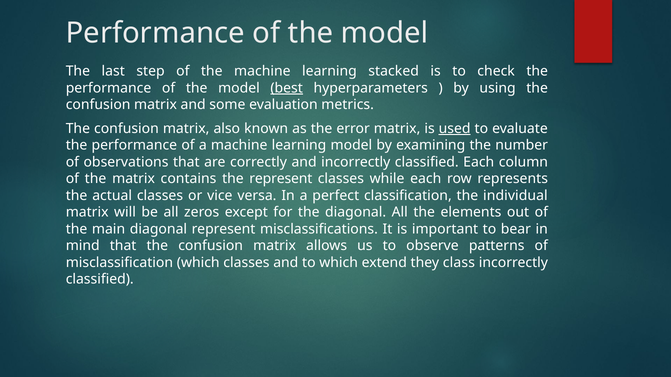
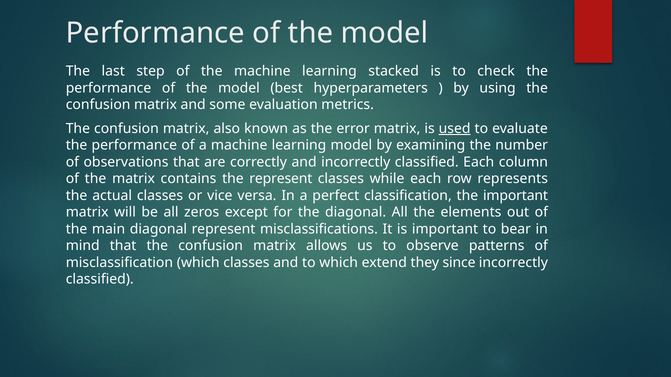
best underline: present -> none (287, 88)
the individual: individual -> important (516, 196)
class: class -> since (459, 263)
